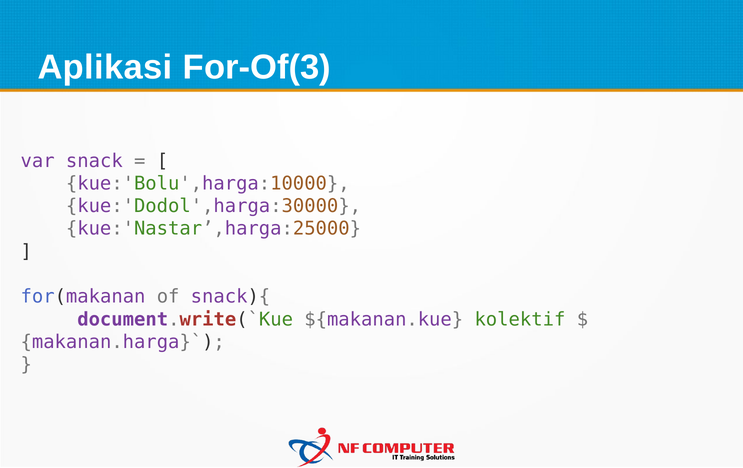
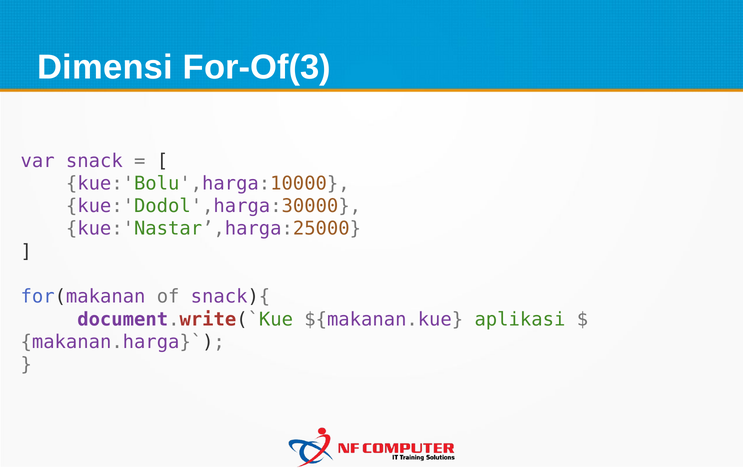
Aplikasi: Aplikasi -> Dimensi (105, 67)
kolektif: kolektif -> aplikasi (520, 319)
